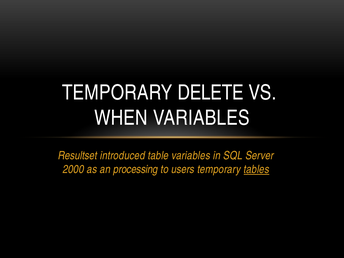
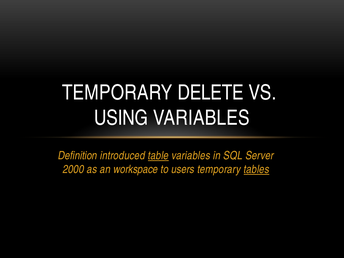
WHEN: WHEN -> USING (121, 118)
Resultset: Resultset -> Definition (78, 156)
table underline: none -> present (158, 156)
processing: processing -> workspace (136, 169)
